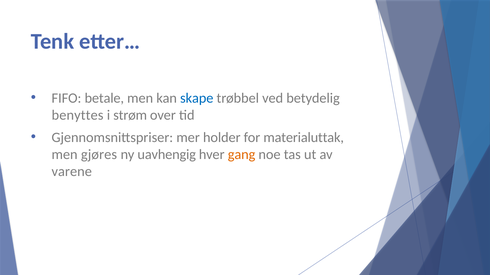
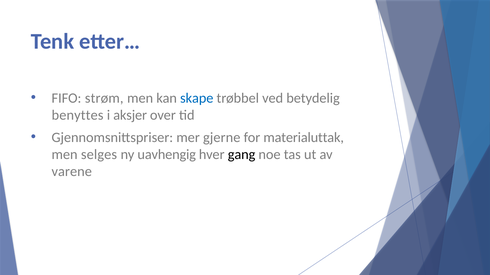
betale: betale -> strøm (104, 98)
strøm: strøm -> aksjer (130, 115)
holder: holder -> gjerne (222, 138)
gjøres: gjøres -> selges (99, 155)
gang colour: orange -> black (242, 155)
